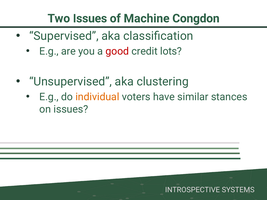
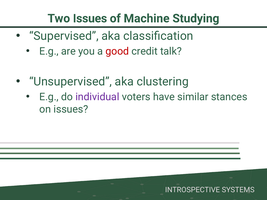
Congdon: Congdon -> Studying (196, 18)
lots: lots -> talk (171, 51)
individual colour: orange -> purple (97, 97)
